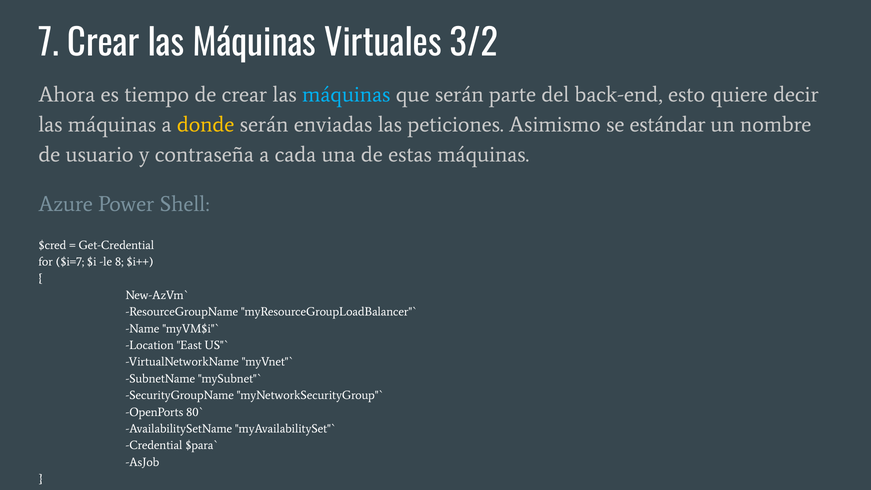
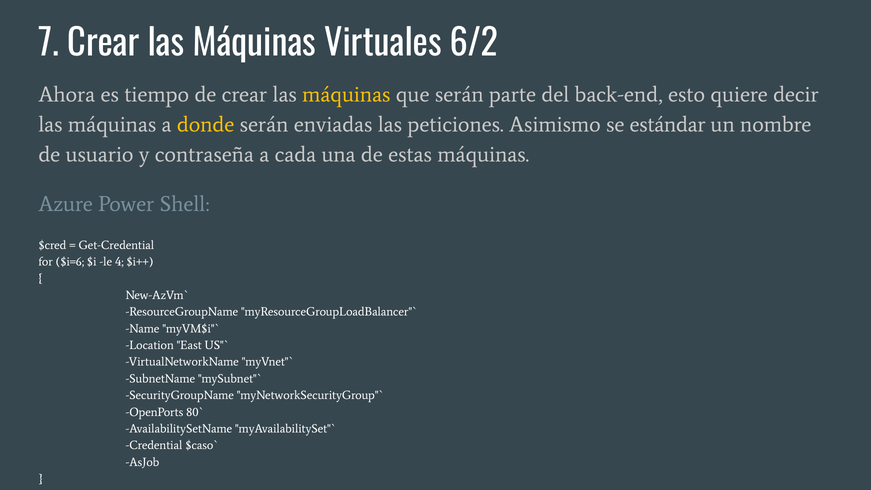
3/2: 3/2 -> 6/2 (474, 44)
máquinas colour: light blue -> yellow (346, 94)
$i=7: $i=7 -> $i=6 (70, 262)
8: 8 -> 4 (119, 262)
$para: $para -> $caso (199, 445)
